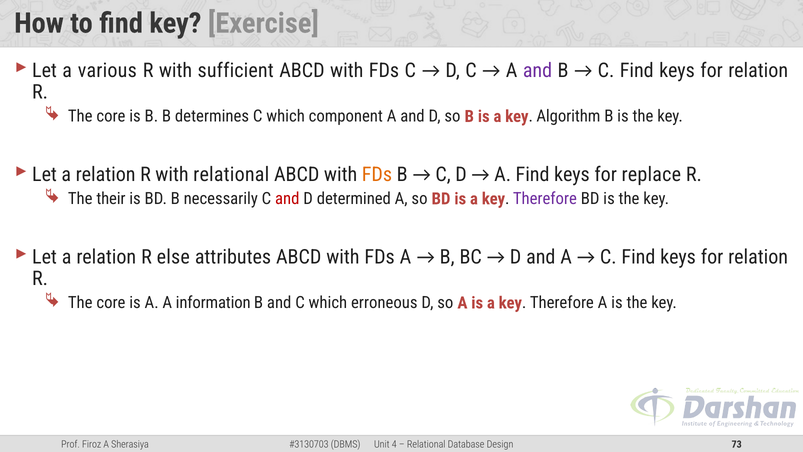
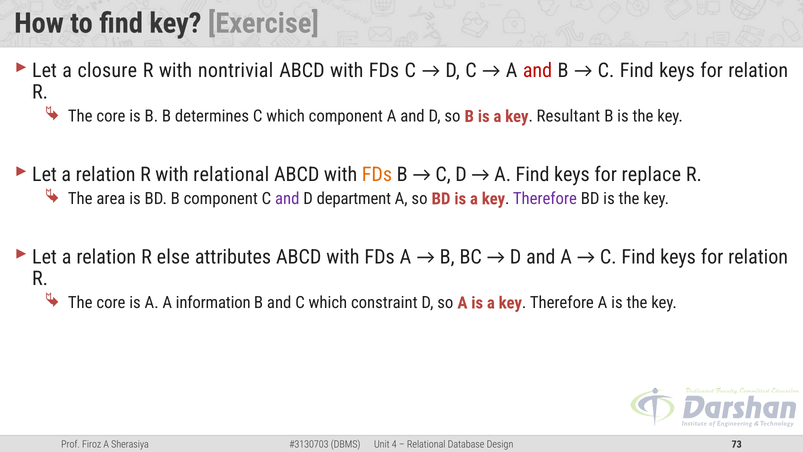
various: various -> closure (107, 71)
sufficient: sufficient -> nontrivial (236, 71)
and colour: purple -> red (538, 71)
Algorithm: Algorithm -> Resultant (568, 116)
their: their -> area (111, 199)
B necessarily: necessarily -> component (221, 199)
and colour: red -> purple (287, 199)
determined: determined -> department (354, 199)
erroneous: erroneous -> constraint (384, 303)
